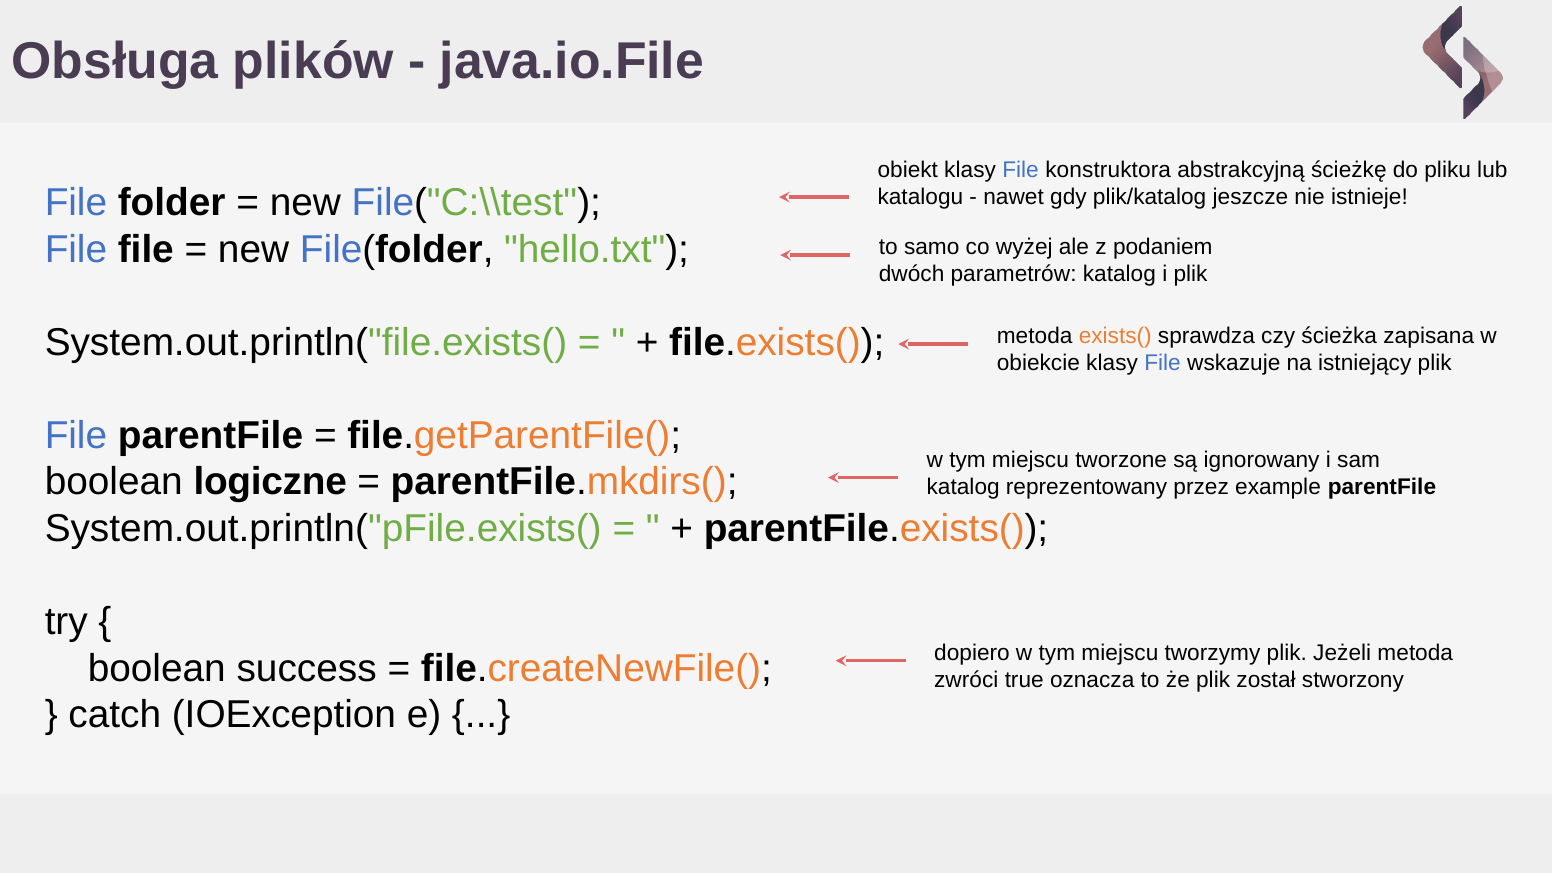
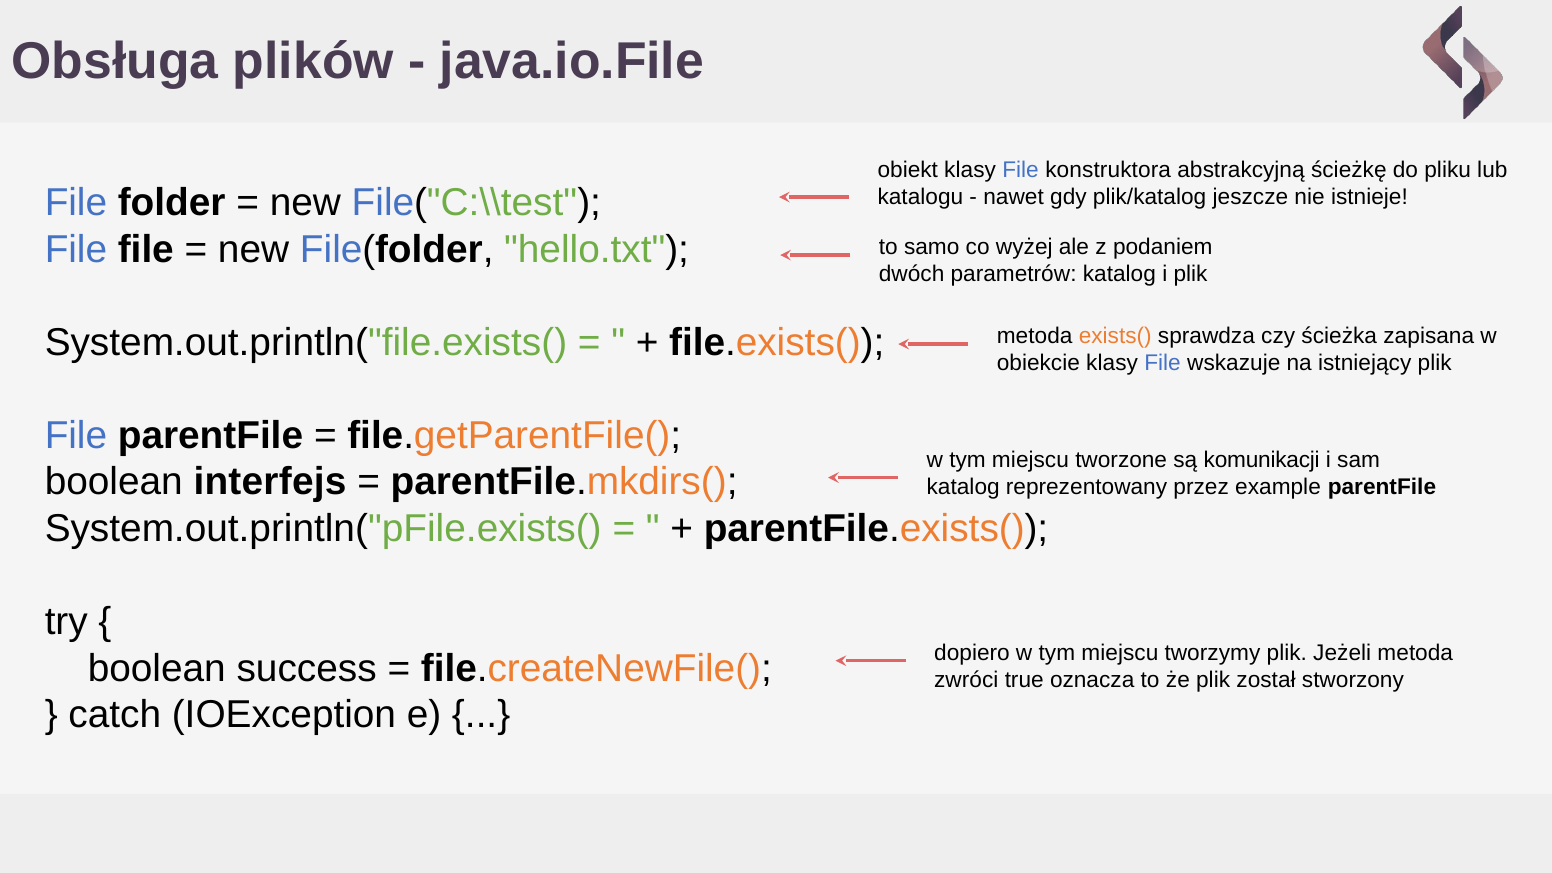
ignorowany: ignorowany -> komunikacji (1262, 460)
logiczne: logiczne -> interfejs (270, 482)
